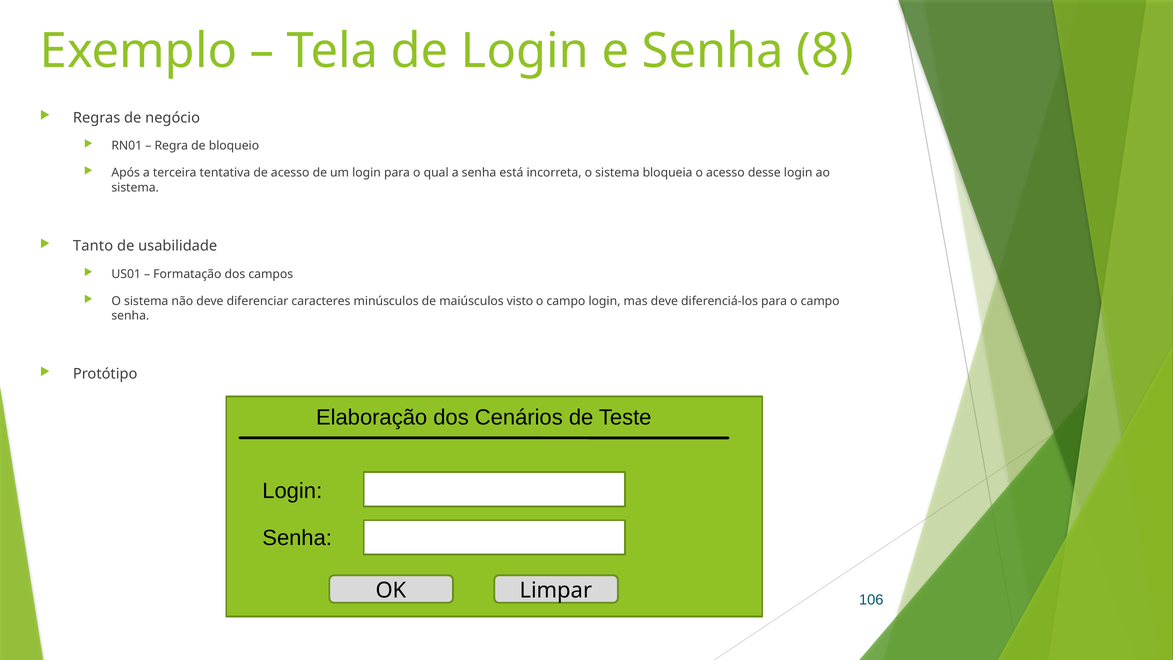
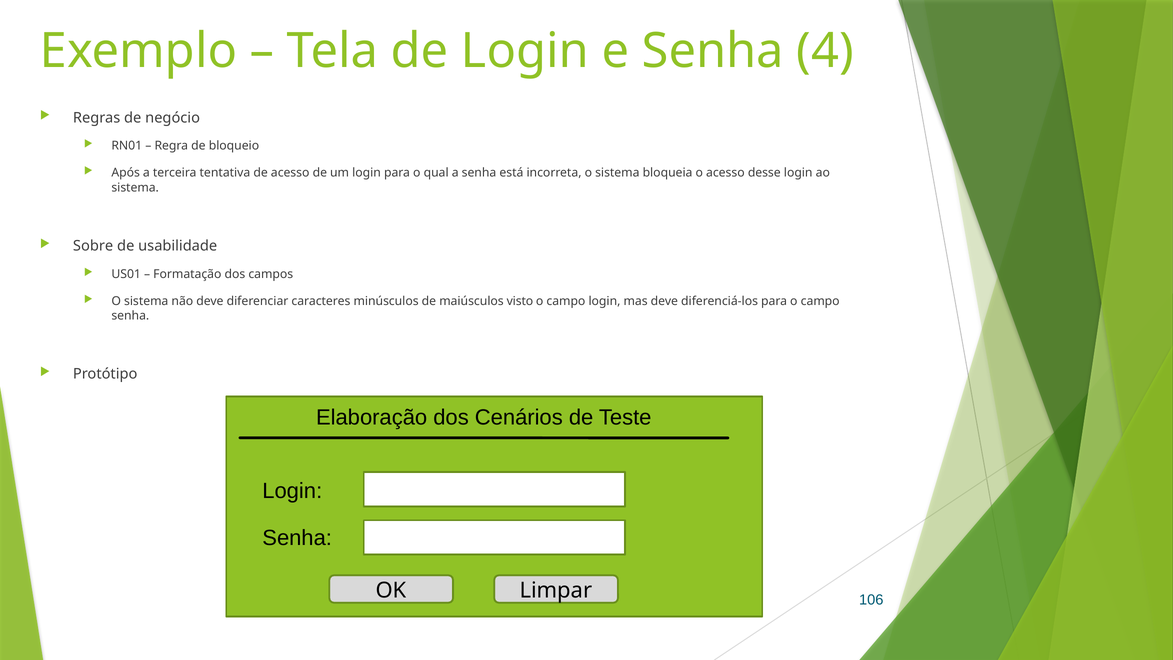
8: 8 -> 4 (825, 51)
Tanto: Tanto -> Sobre (93, 246)
